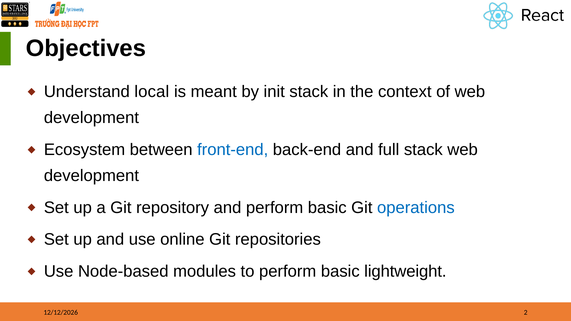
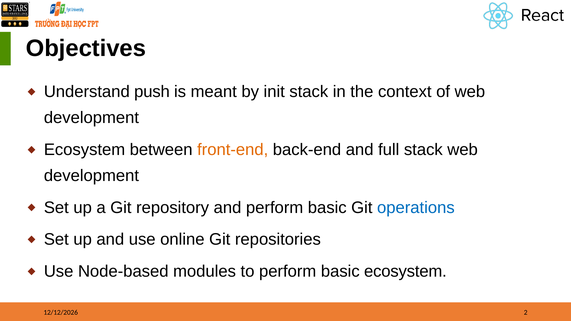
local: local -> push (152, 92)
front-end colour: blue -> orange (233, 150)
basic lightweight: lightweight -> ecosystem (405, 272)
